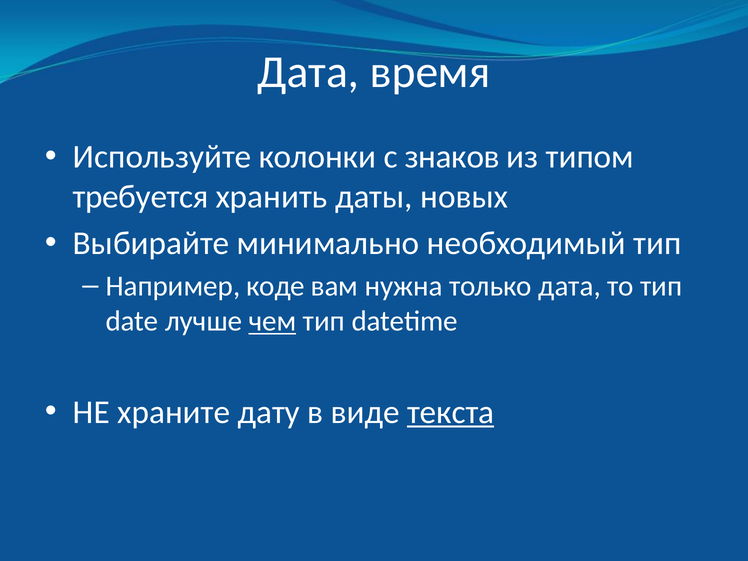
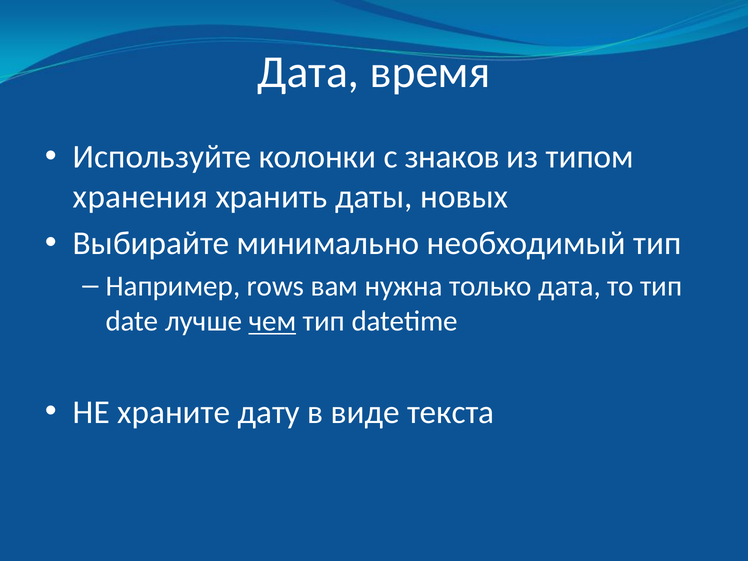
требуется: требуется -> хранения (140, 197)
коде: коде -> rows (275, 286)
текста underline: present -> none (451, 412)
